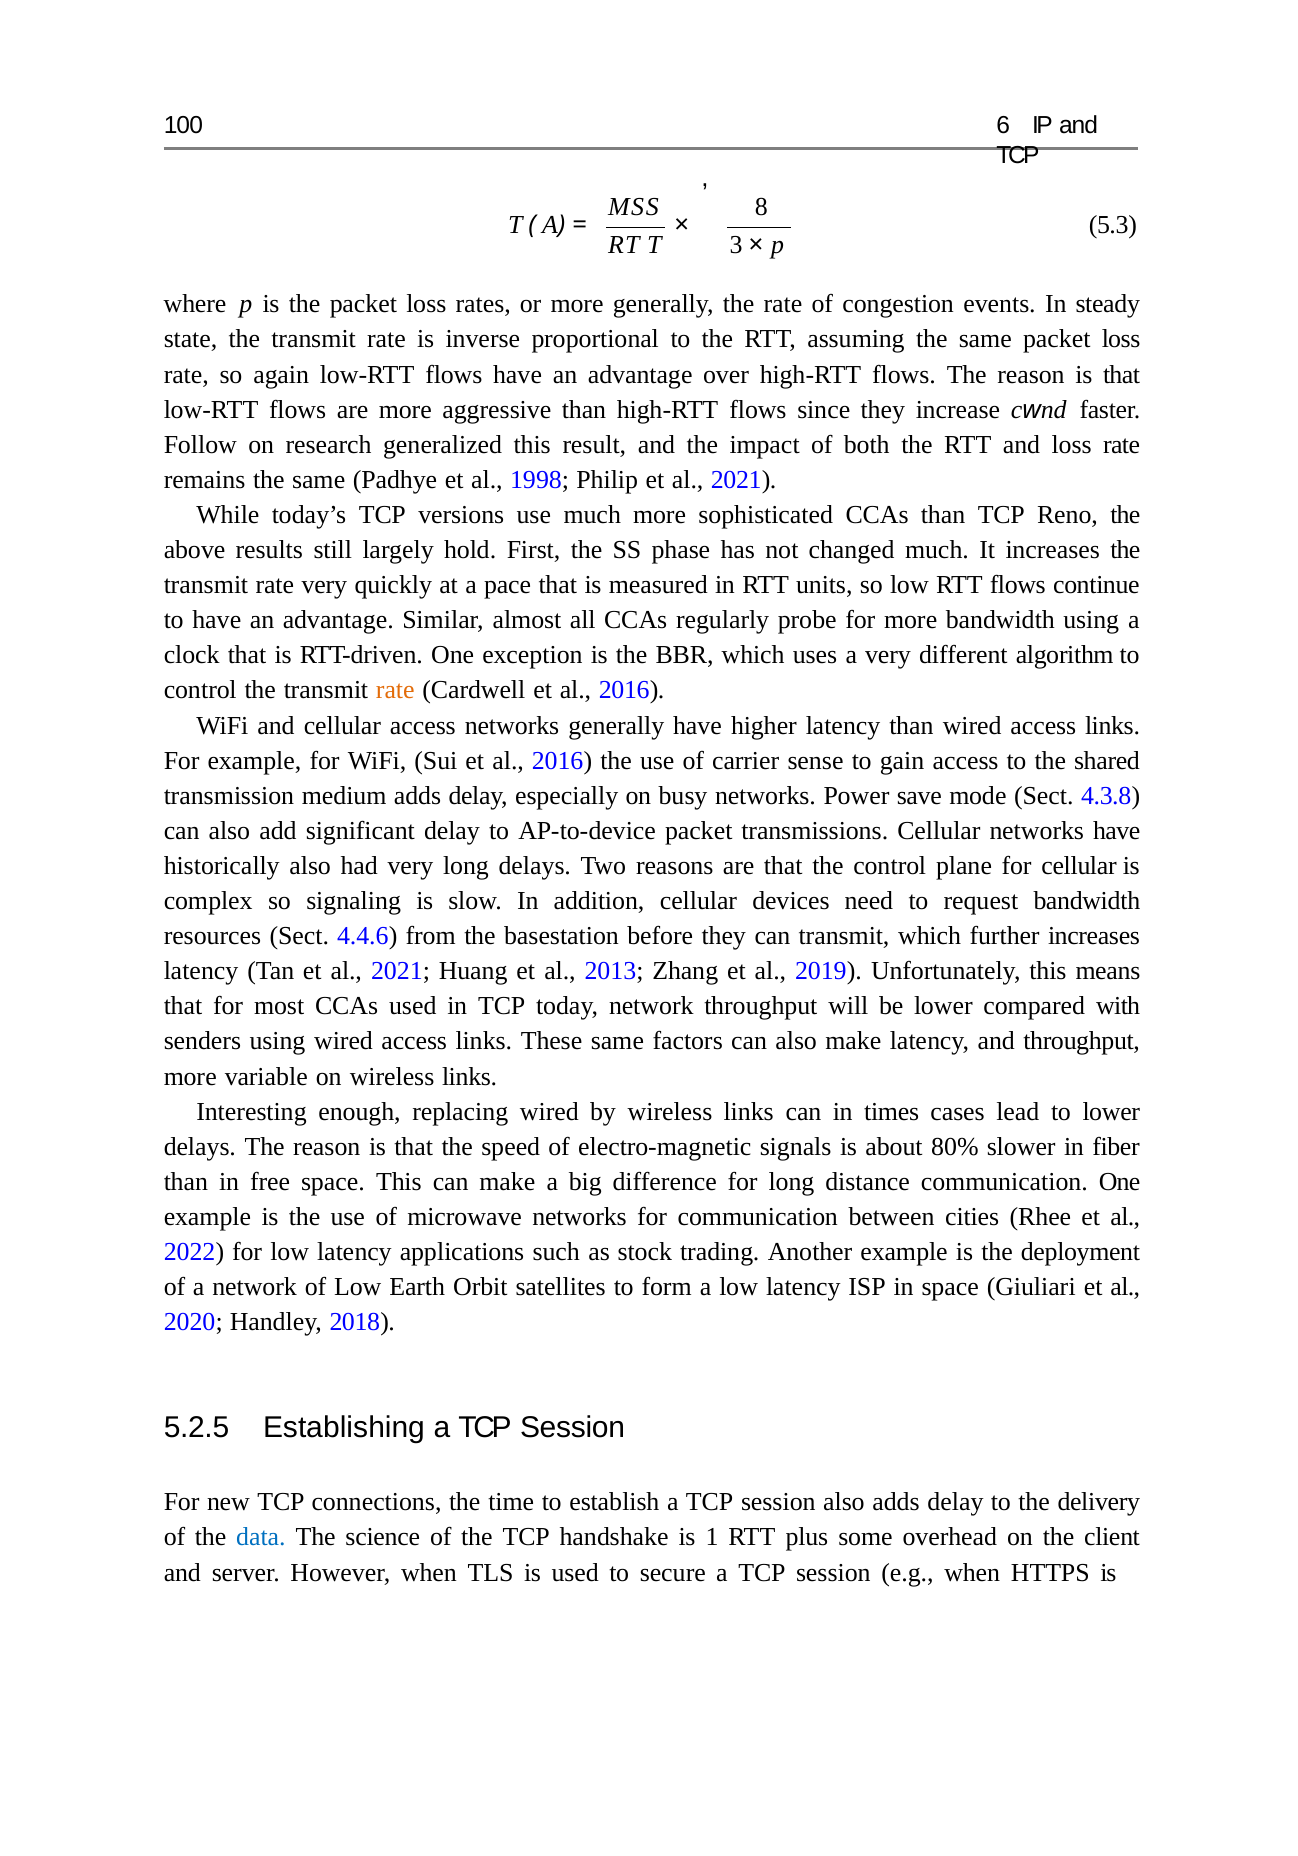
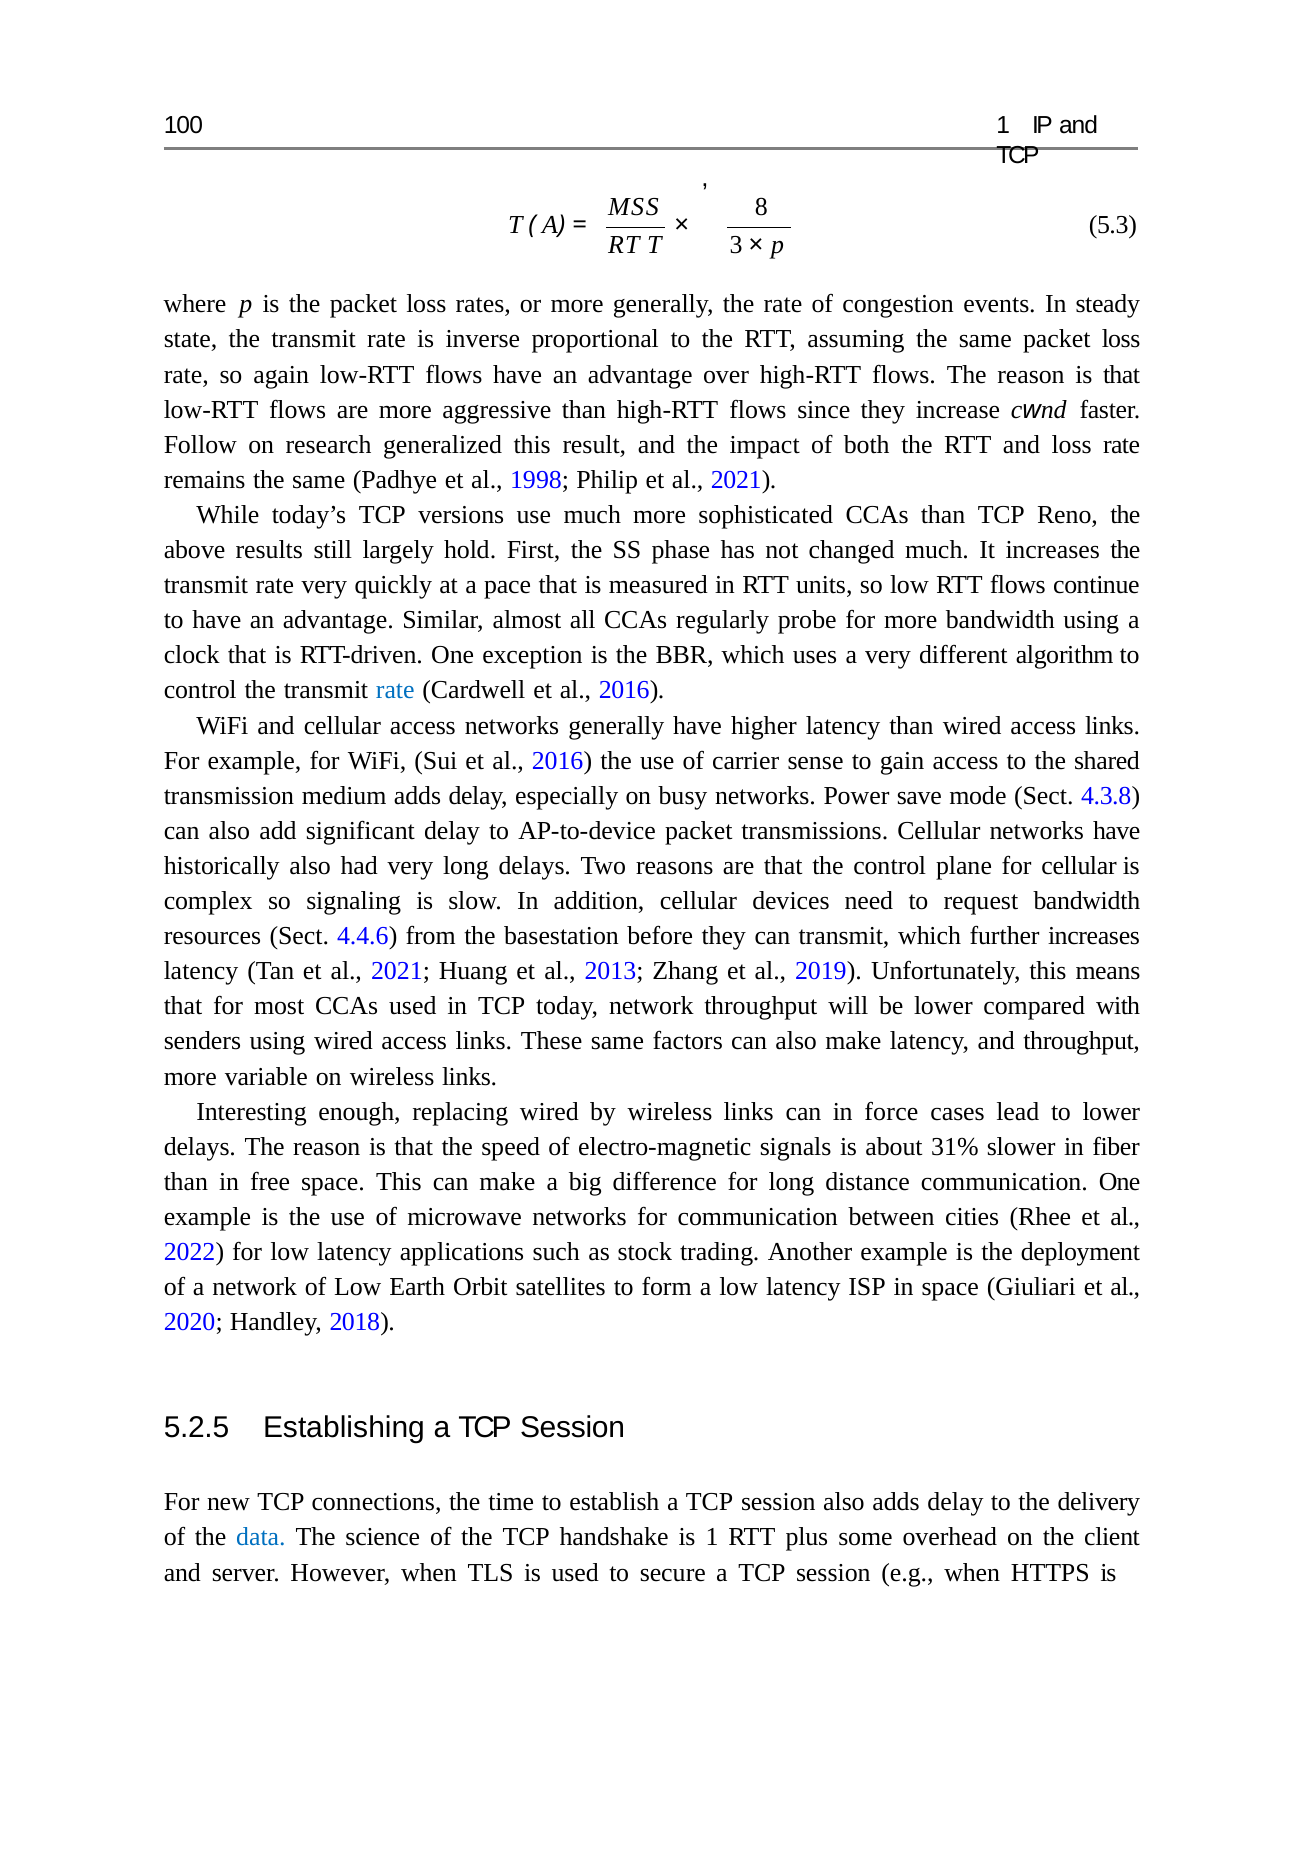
100 6: 6 -> 1 (1003, 126)
rate colour: orange -> blue (395, 690)
times: times -> force (891, 1111)
80%: 80% -> 31% (955, 1147)
